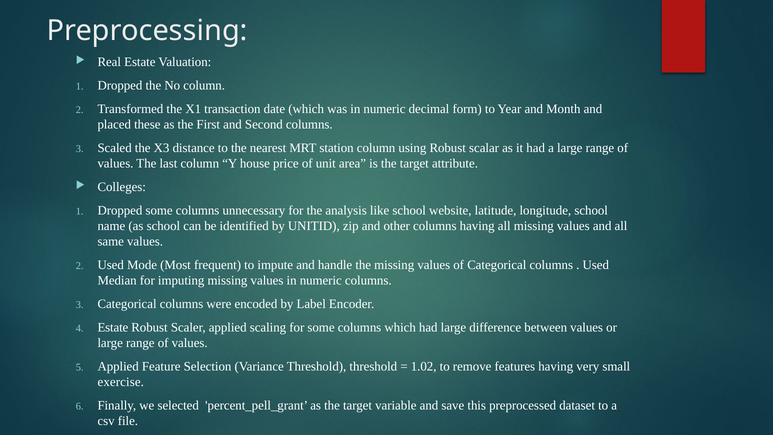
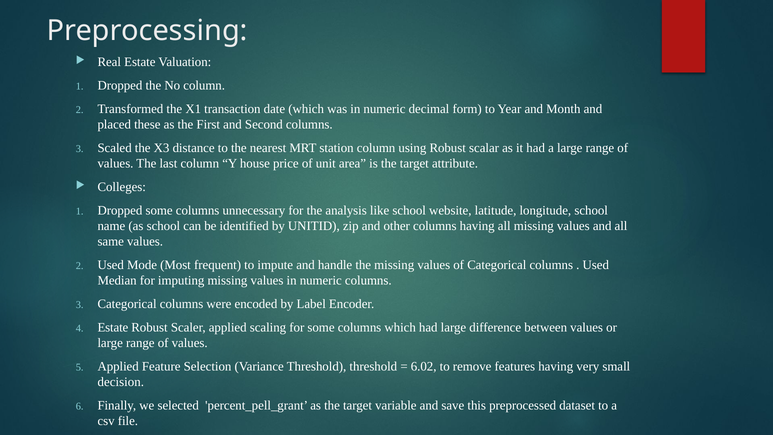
1.02: 1.02 -> 6.02 (424, 366)
exercise: exercise -> decision (121, 382)
